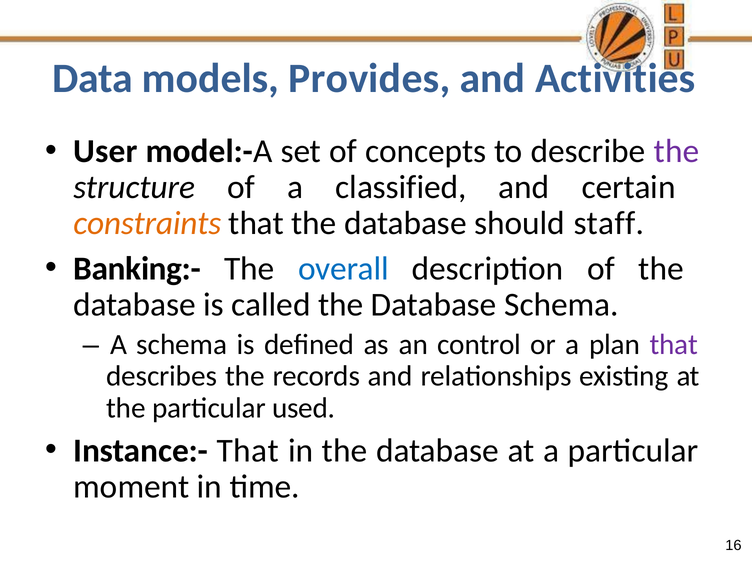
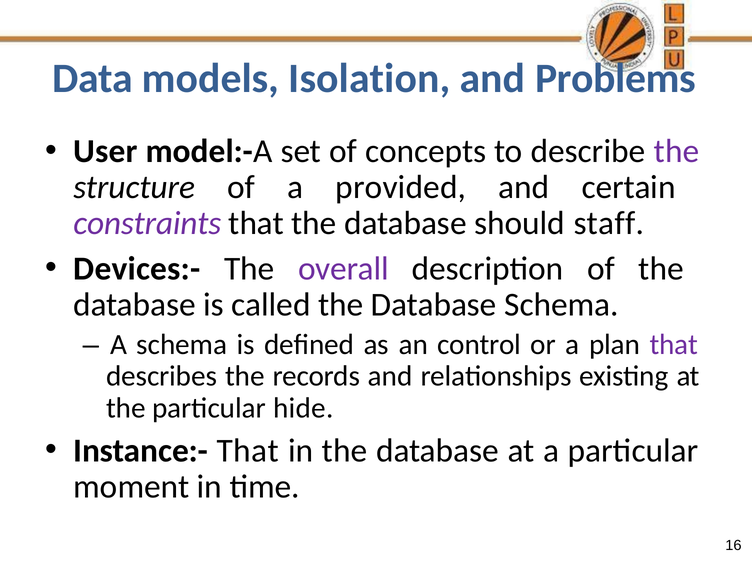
Provides: Provides -> Isolation (369, 79)
Activities: Activities -> Problems (616, 79)
classified: classified -> provided (401, 187)
constraints colour: orange -> purple (147, 223)
Banking:-: Banking:- -> Devices:- (137, 269)
overall colour: blue -> purple (343, 269)
used: used -> hide (303, 408)
